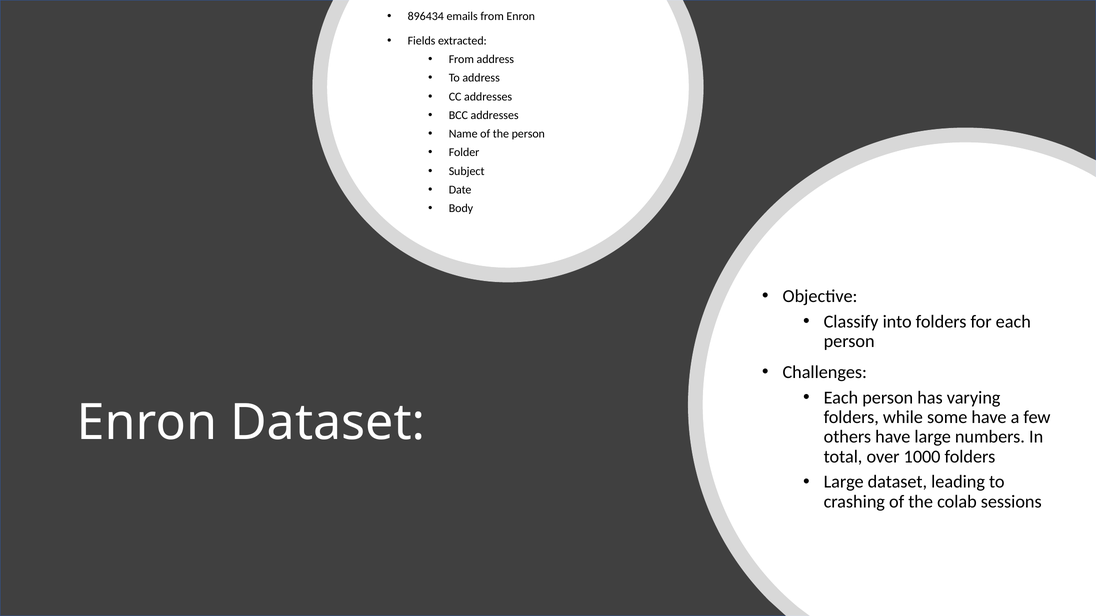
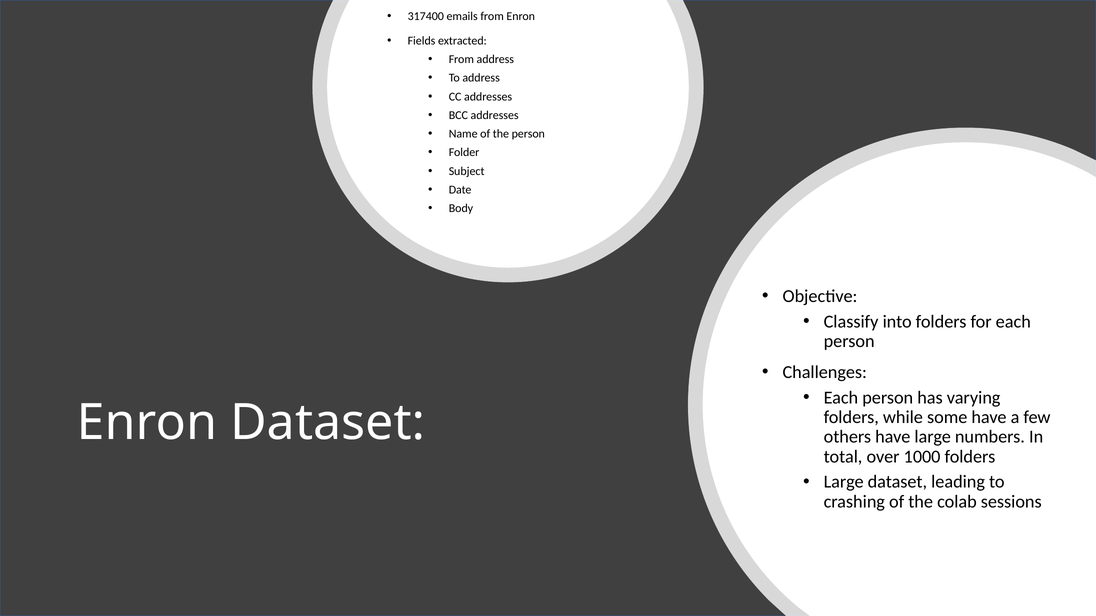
896434: 896434 -> 317400 (426, 16)
